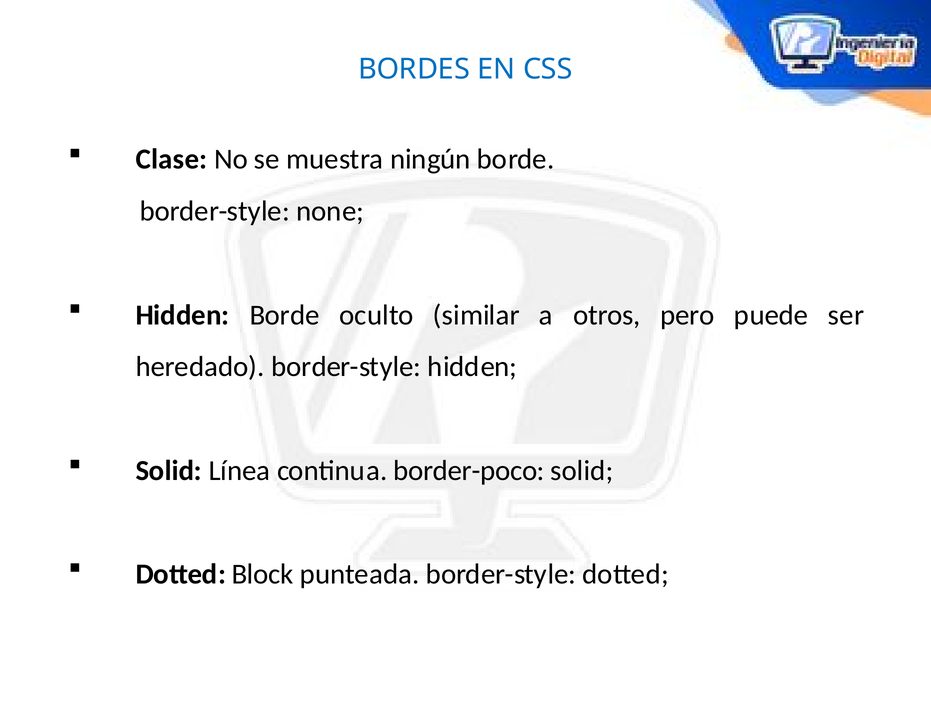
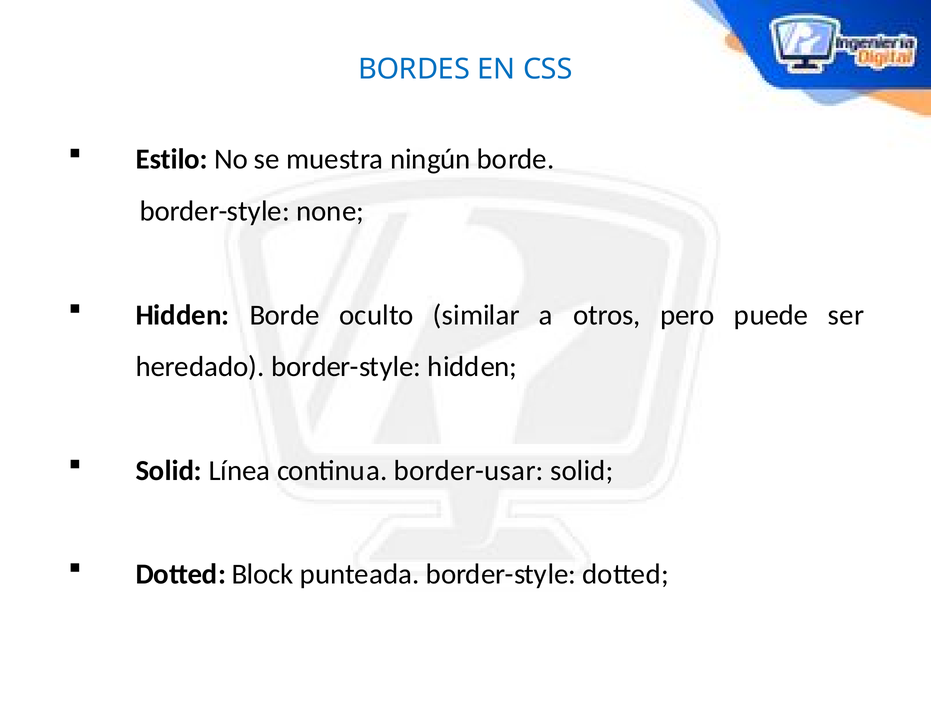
Clase: Clase -> Estilo (172, 159)
border-poco: border-poco -> border-usar (469, 471)
